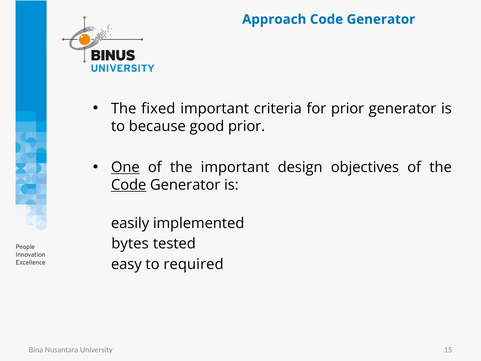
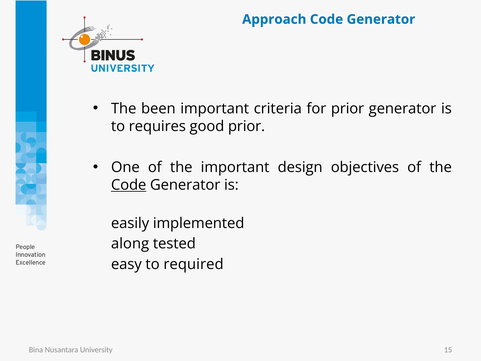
fixed: fixed -> been (158, 108)
because: because -> requires (157, 126)
One underline: present -> none (125, 167)
bytes: bytes -> along (130, 244)
